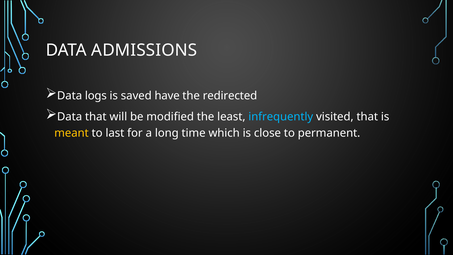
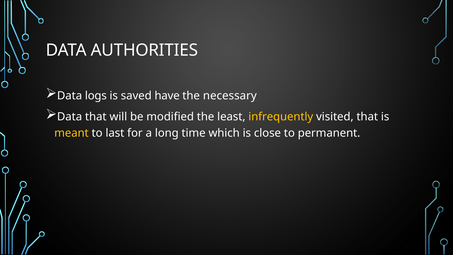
ADMISSIONS: ADMISSIONS -> AUTHORITIES (144, 50)
redirected: redirected -> necessary (230, 96)
infrequently colour: light blue -> yellow (281, 117)
